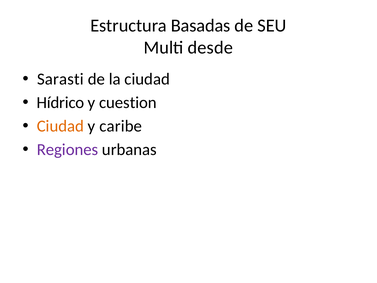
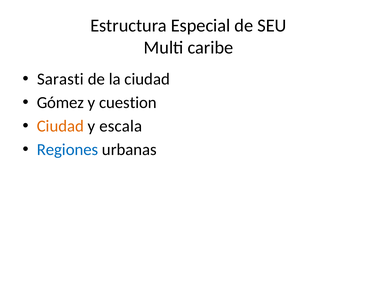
Basadas: Basadas -> Especial (201, 25)
desde: desde -> caribe (210, 47)
Hídrico: Hídrico -> Gómez (60, 103)
caribe: caribe -> escala (121, 126)
Regiones colour: purple -> blue (67, 149)
